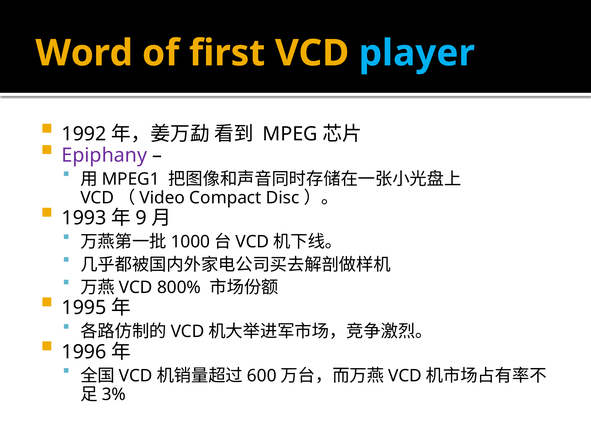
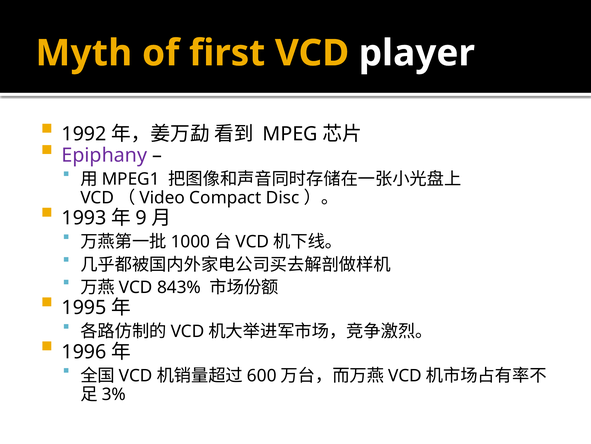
Word: Word -> Myth (84, 53)
player colour: light blue -> white (417, 53)
800%: 800% -> 843% (179, 287)
